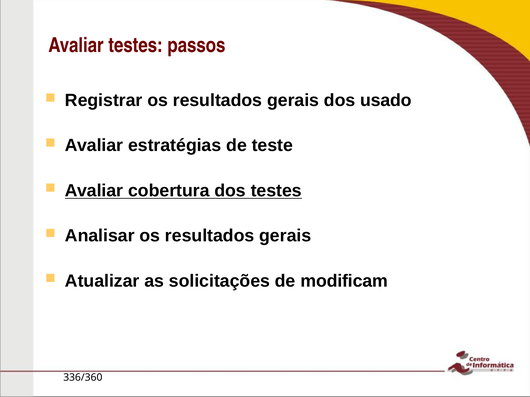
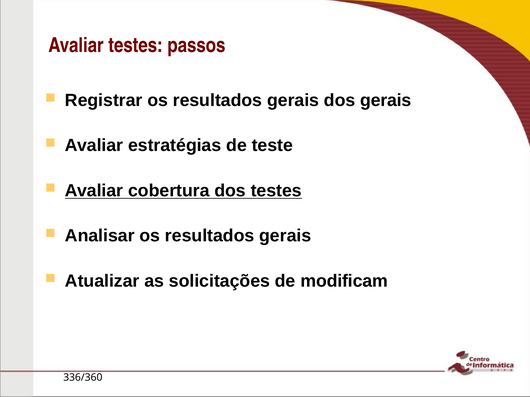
dos usado: usado -> gerais (386, 100)
